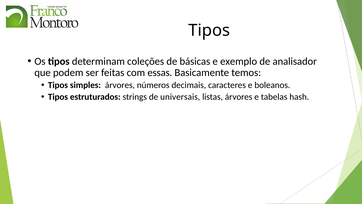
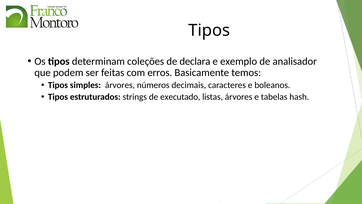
básicas: básicas -> declara (195, 61)
essas: essas -> erros (160, 73)
universais: universais -> executado (180, 97)
